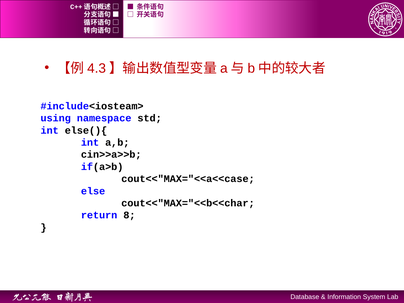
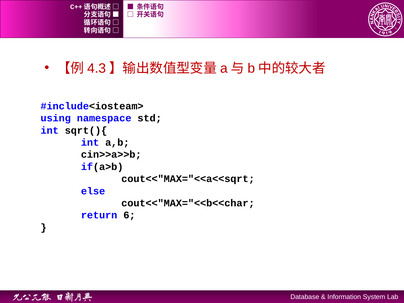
else(){: else(){ -> sqrt(){ (86, 130)
cout<<"MAX="<<a<<case: cout<<"MAX="<<a<<case -> cout<<"MAX="<<a<<sqrt (188, 179)
8: 8 -> 6 (129, 215)
